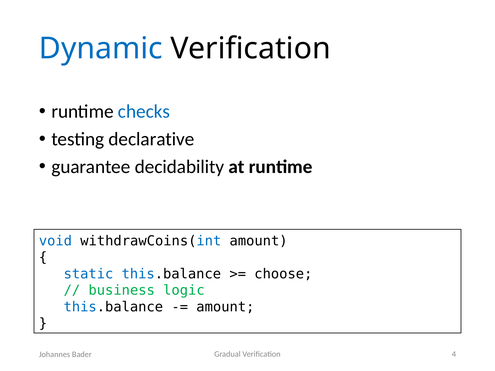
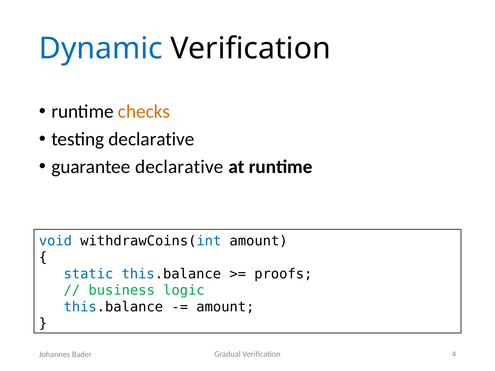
checks colour: blue -> orange (144, 112)
guarantee decidability: decidability -> declarative (179, 167)
choose: choose -> proofs (283, 274)
